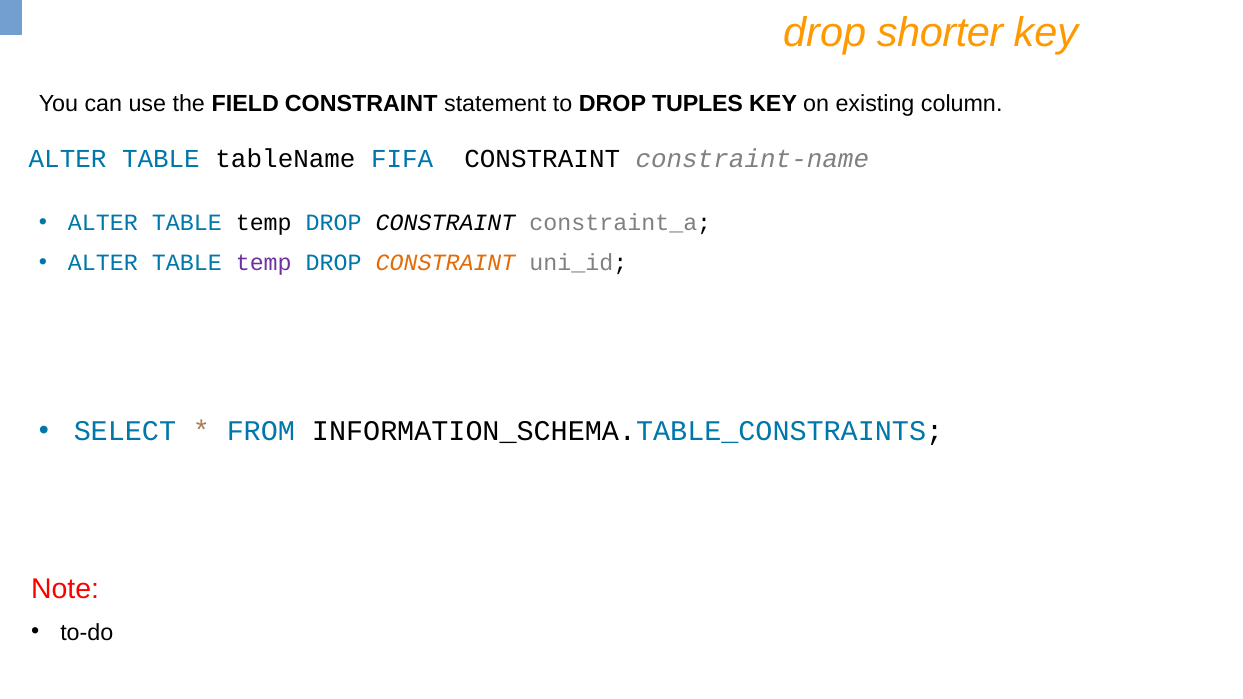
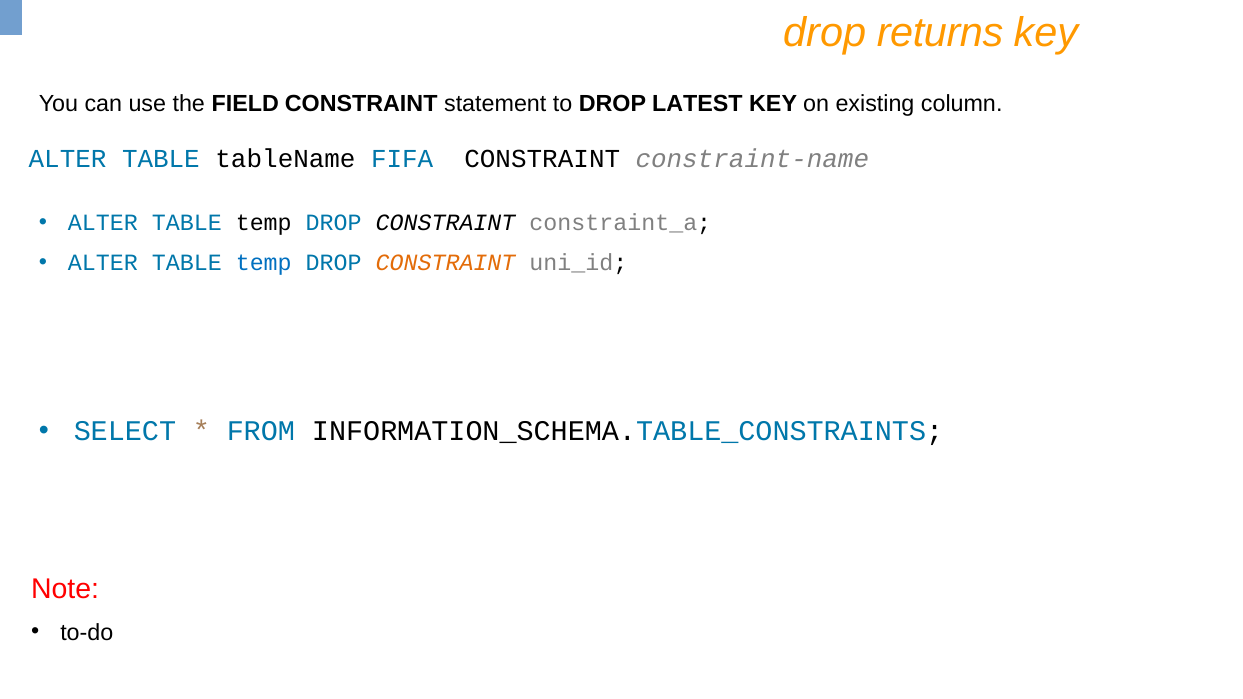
shorter: shorter -> returns (940, 32)
TUPLES: TUPLES -> LATEST (697, 104)
temp colour: purple -> blue (264, 263)
